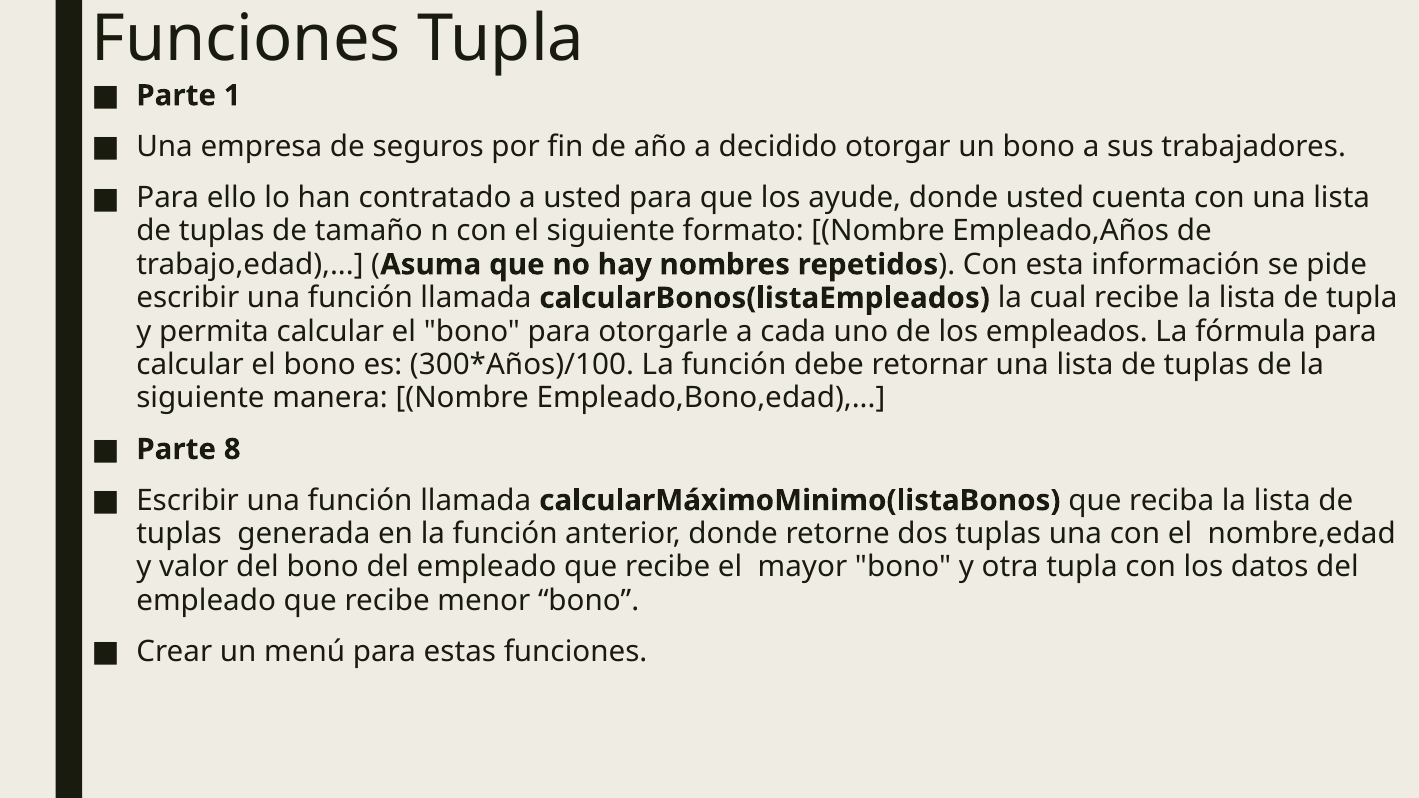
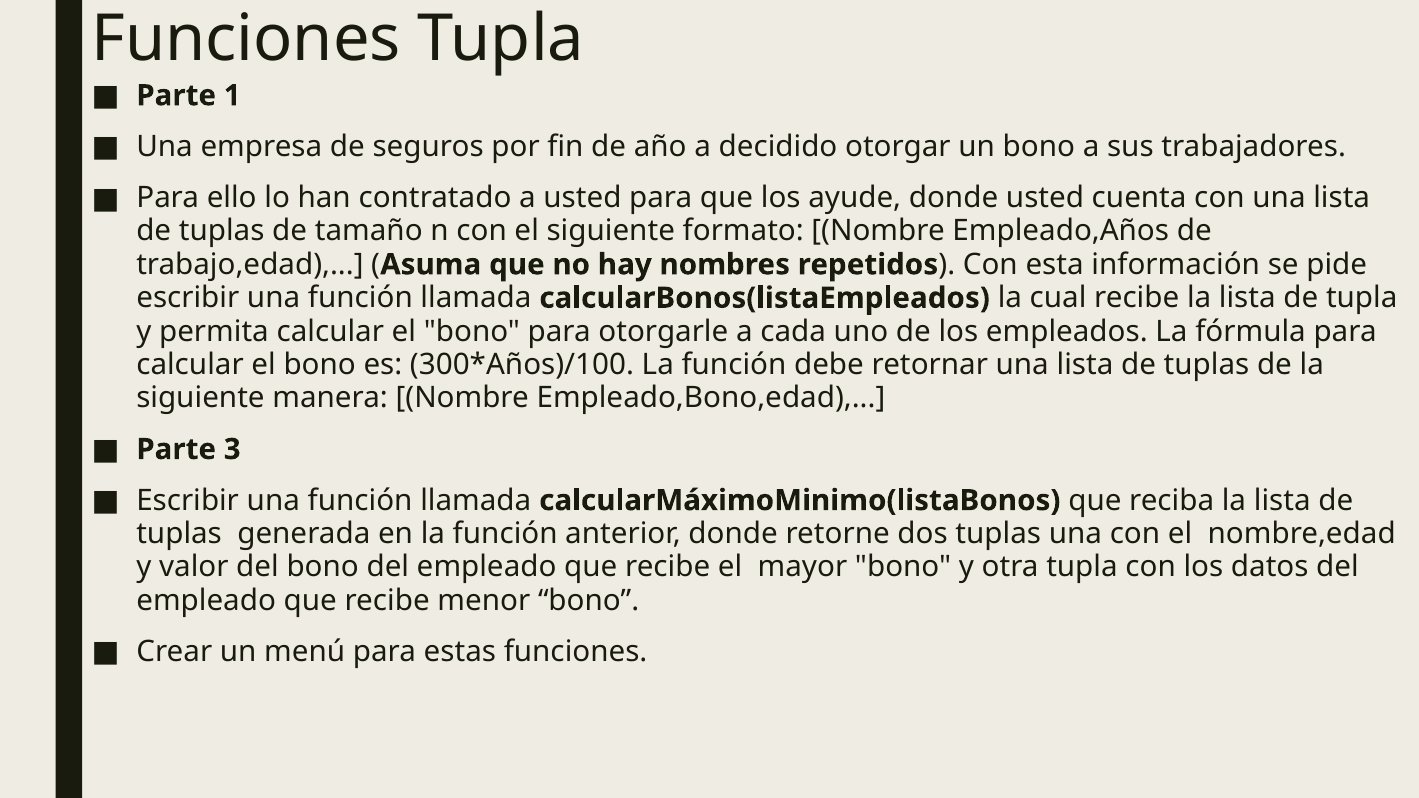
8: 8 -> 3 (232, 449)
